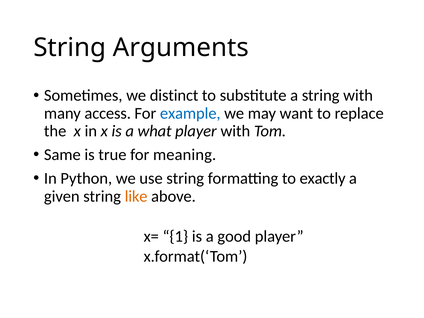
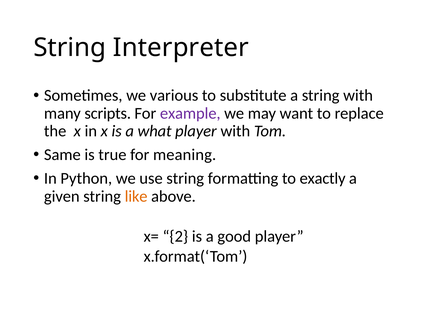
Arguments: Arguments -> Interpreter (181, 47)
distinct: distinct -> various (174, 96)
access: access -> scripts (108, 113)
example colour: blue -> purple (190, 113)
1: 1 -> 2 (175, 236)
